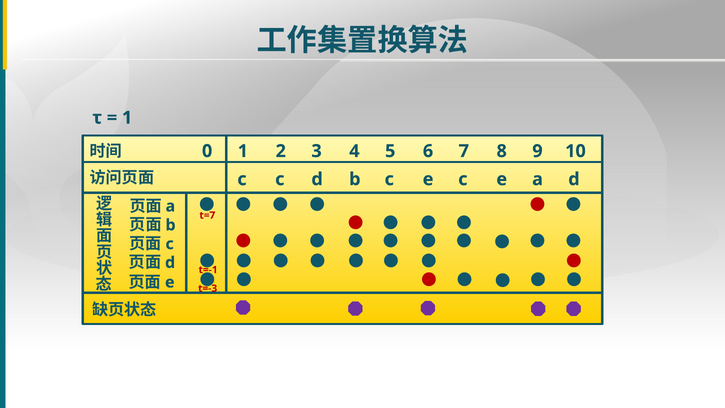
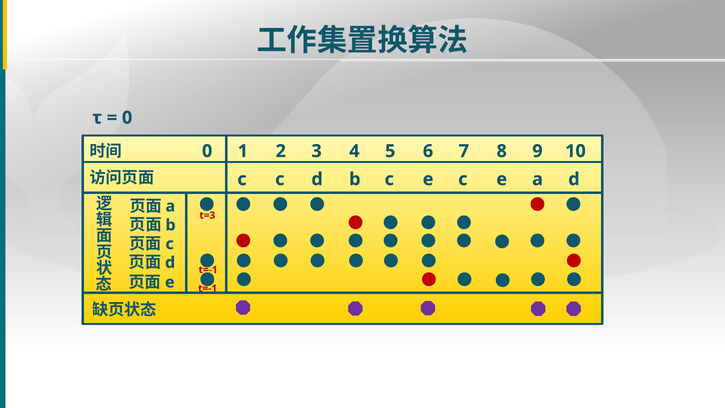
1: 1 -> 0 (127, 118)
t=7: t=7 -> t=3 (207, 215)
t=-3: t=-3 -> t=-1 (208, 288)
